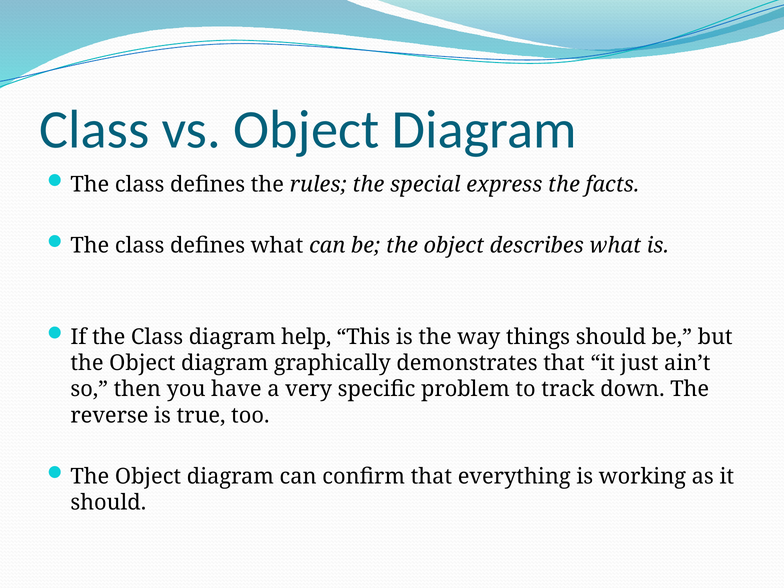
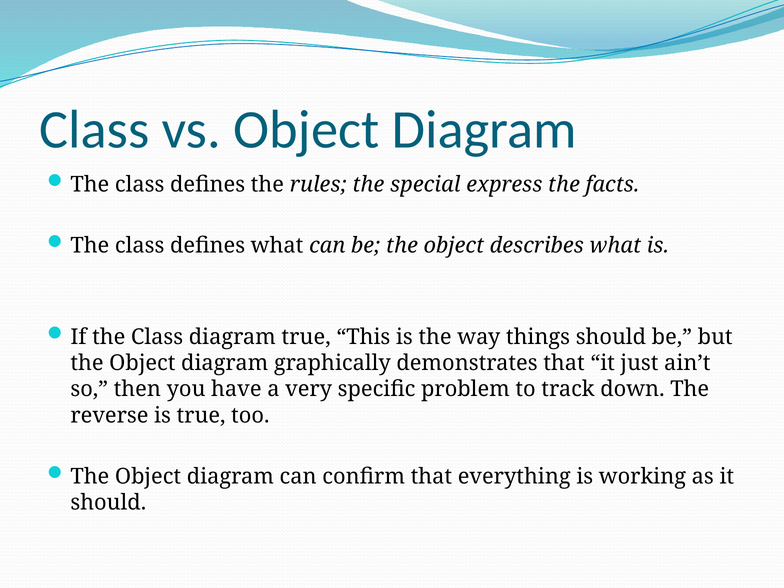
diagram help: help -> true (306, 337)
